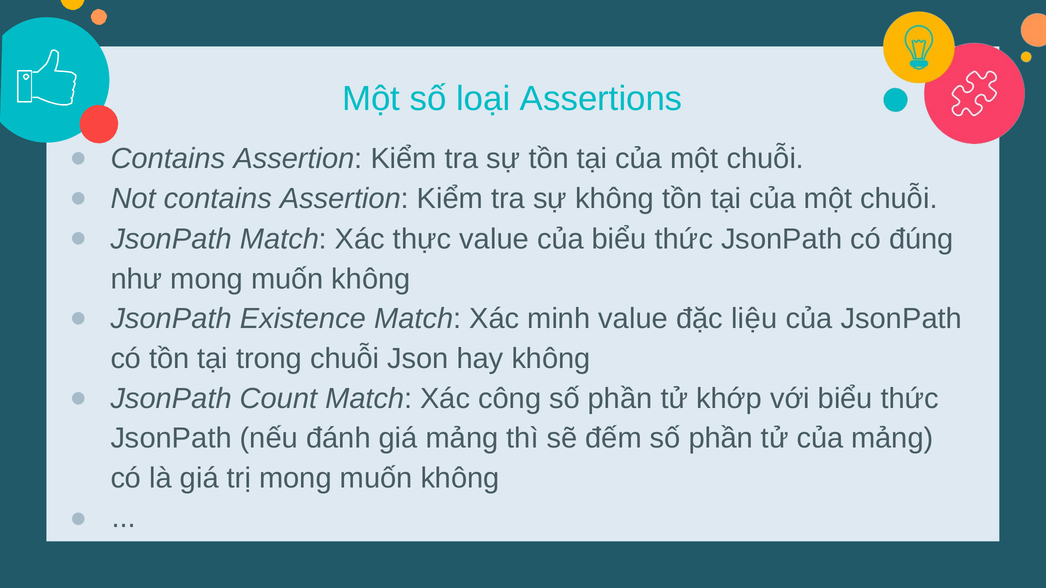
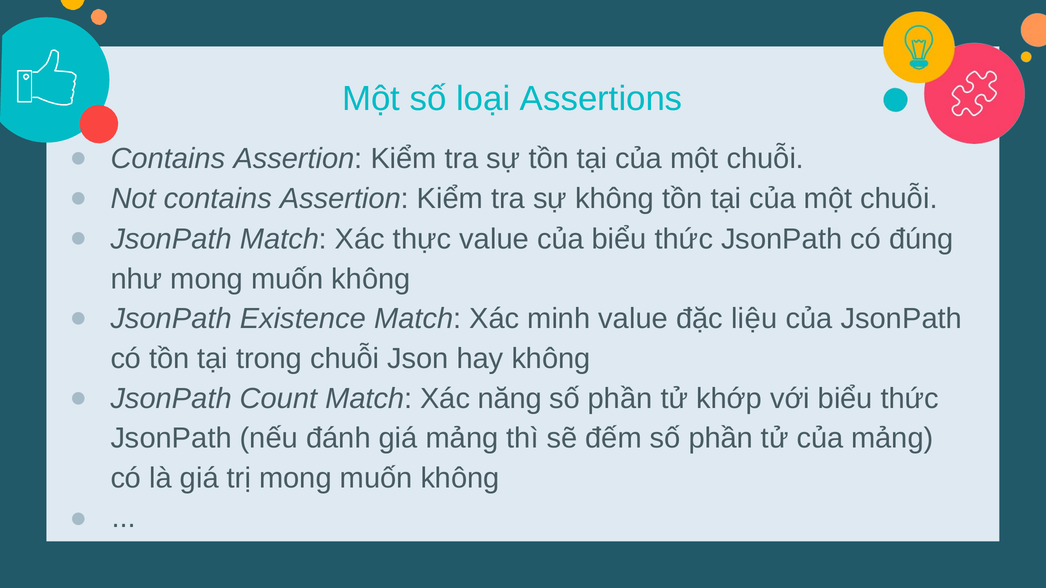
công: công -> năng (510, 399)
